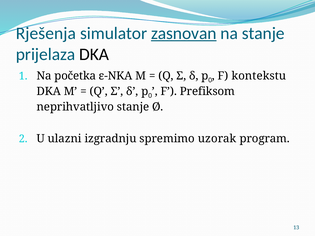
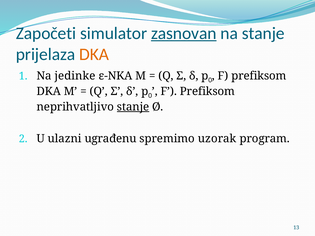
Rješenja: Rješenja -> Započeti (46, 33)
DKA colour: black -> orange (94, 54)
početka: početka -> jedinke (75, 76)
kontekstu: kontekstu -> prefiksom (259, 76)
stanje underline: none -> present (133, 107)
izgradnju: izgradnju -> ugrađenu (111, 139)
